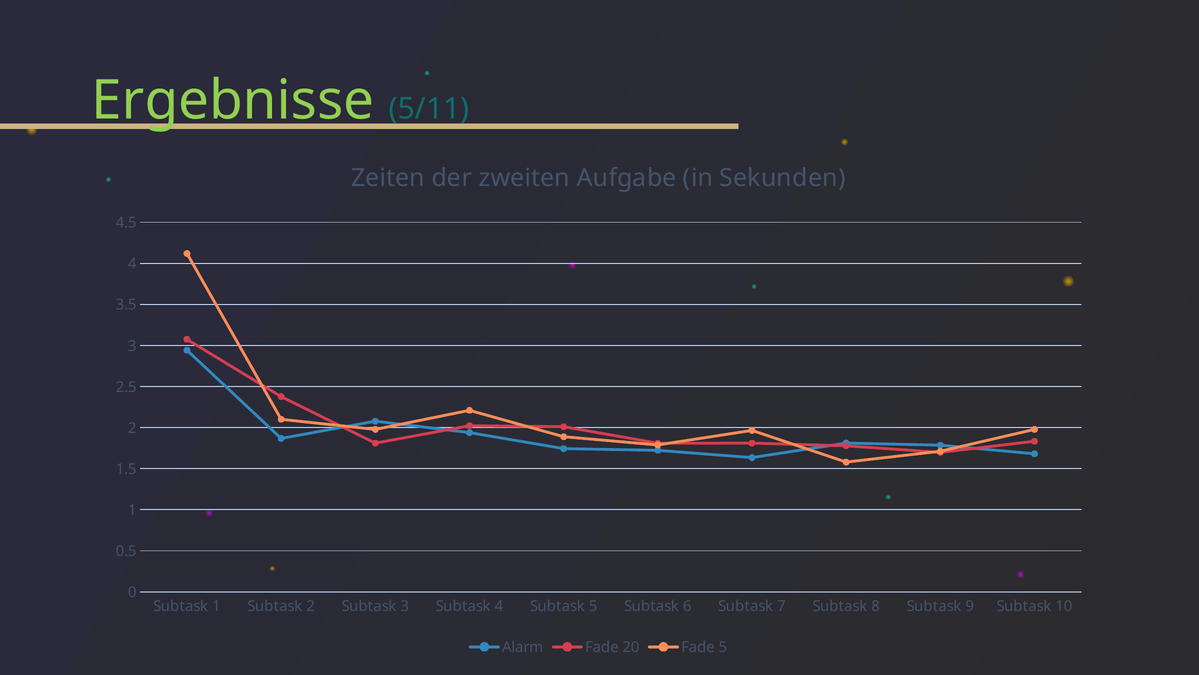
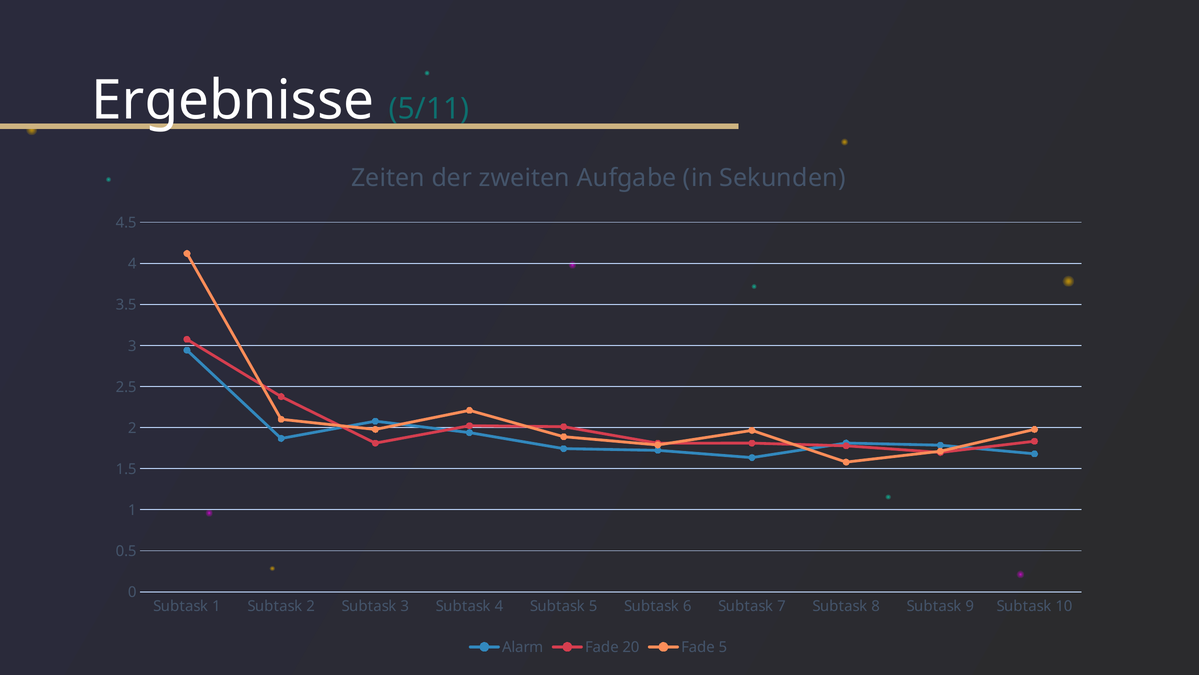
Ergebnisse colour: light green -> white (233, 101)
